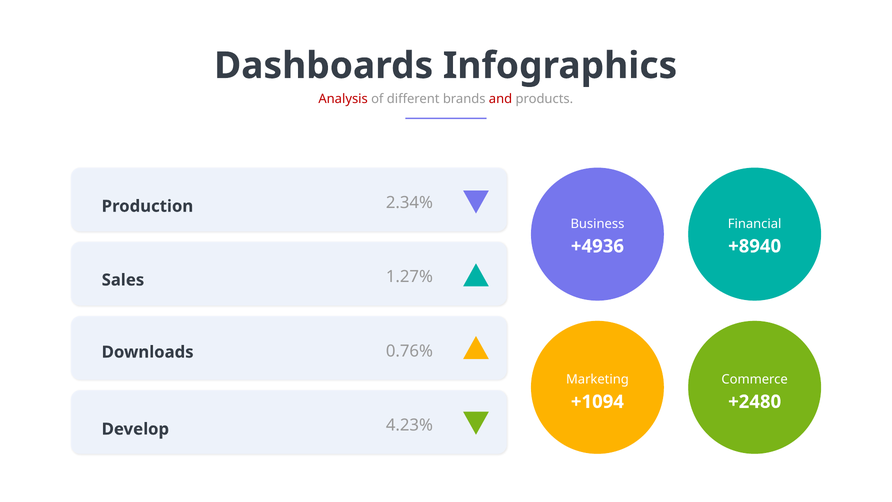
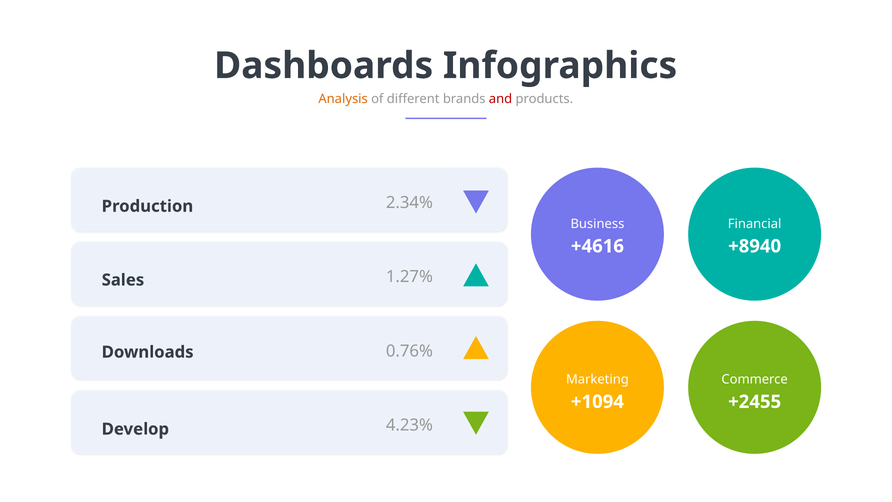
Analysis colour: red -> orange (343, 99)
+4936: +4936 -> +4616 (597, 246)
+2480: +2480 -> +2455 (755, 402)
